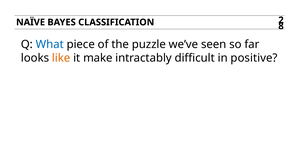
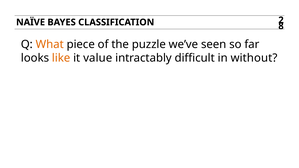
What colour: blue -> orange (50, 44)
make: make -> value (98, 58)
positive: positive -> without (254, 58)
